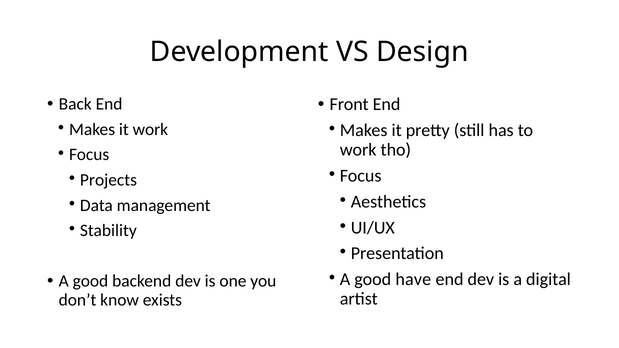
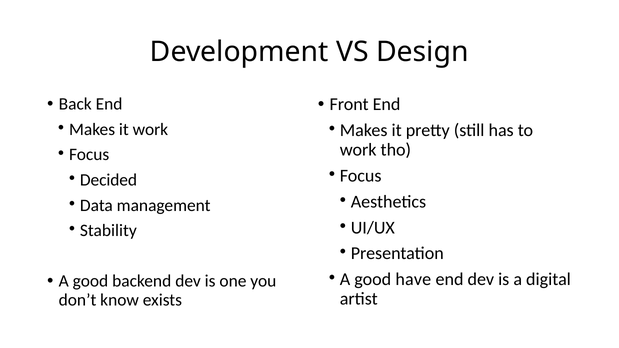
Projects: Projects -> Decided (109, 180)
